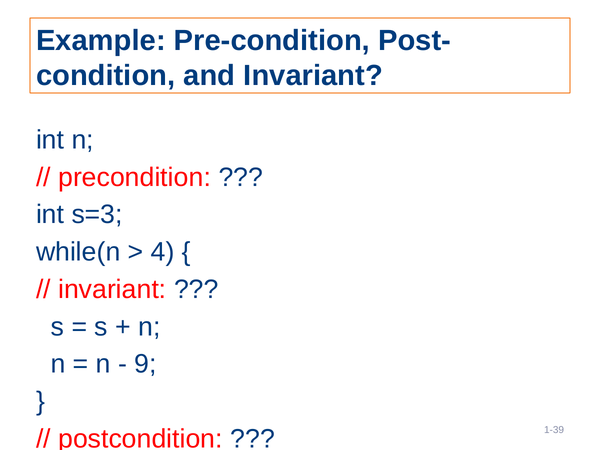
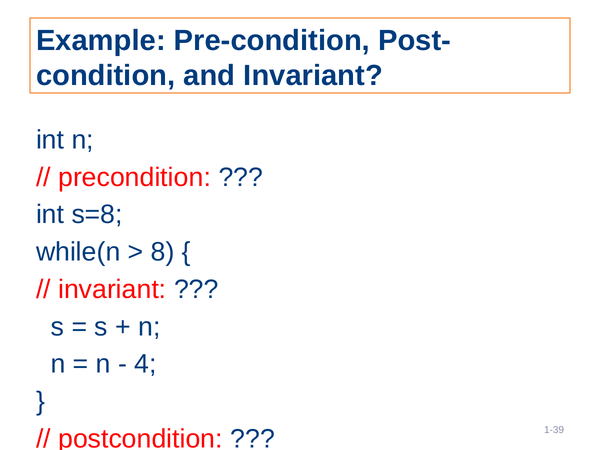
s=3: s=3 -> s=8 (97, 215)
4: 4 -> 8 (163, 252)
9: 9 -> 4 (146, 364)
